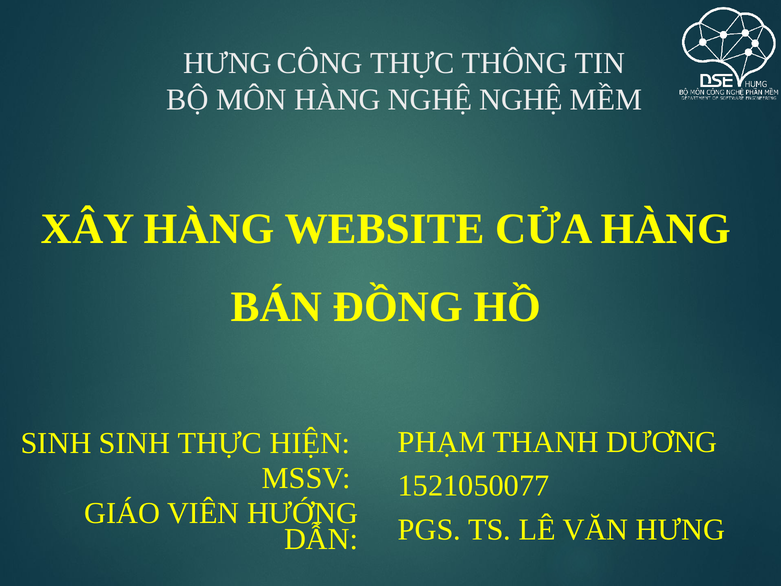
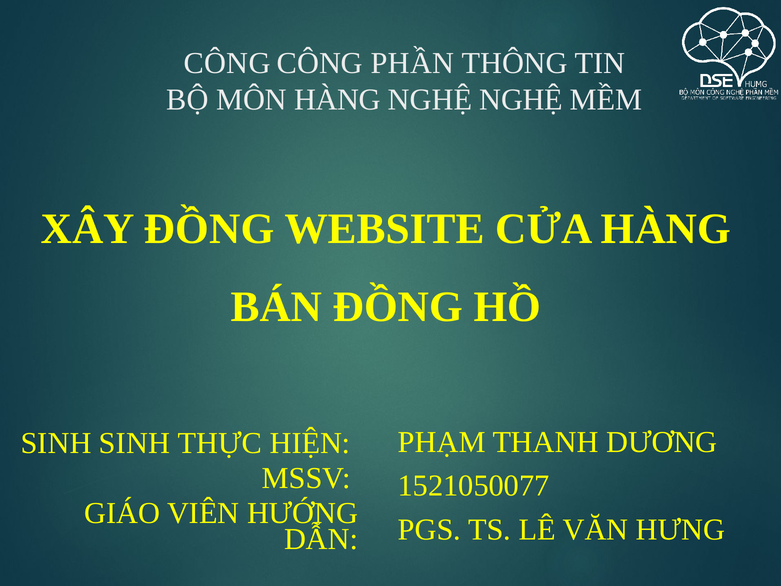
HƯNG: HƯNG -> CÔNG (227, 63)
CÔNG THỰC: THỰC -> PHẦN (412, 63)
XÂY HÀNG: HÀNG -> ĐỒNG (209, 229)
